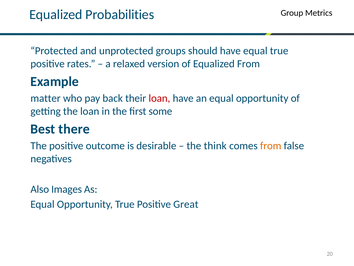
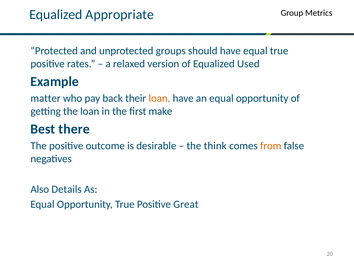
Probabilities: Probabilities -> Appropriate (120, 15)
Equalized From: From -> Used (248, 64)
loan colour: red -> orange (159, 98)
some: some -> make (160, 111)
Images: Images -> Details (67, 189)
